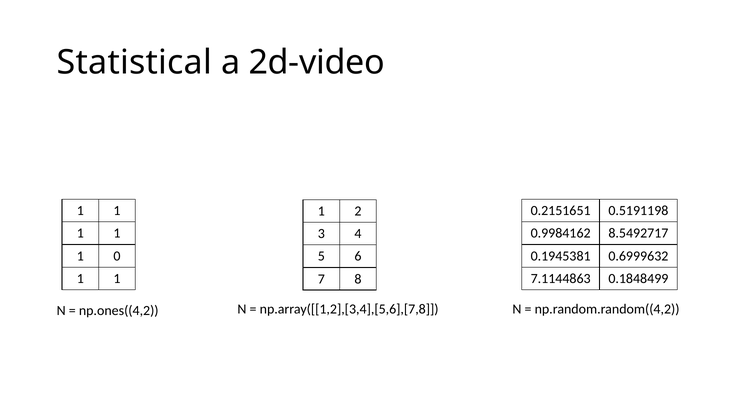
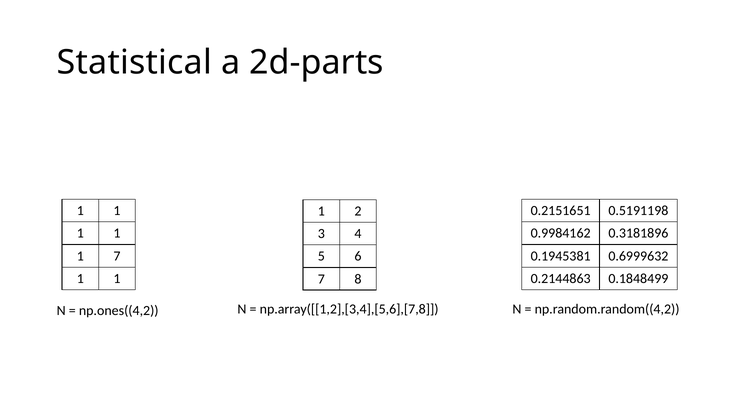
2d-video: 2d-video -> 2d-parts (316, 62)
8.5492717: 8.5492717 -> 0.3181896 (638, 234)
1 0: 0 -> 7 (117, 256)
7.1144863: 7.1144863 -> 0.2144863 (561, 279)
